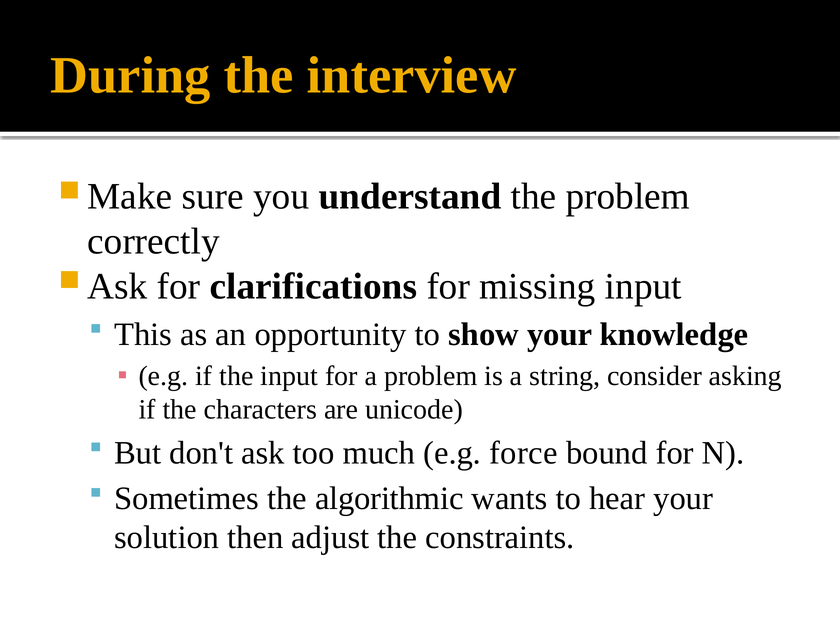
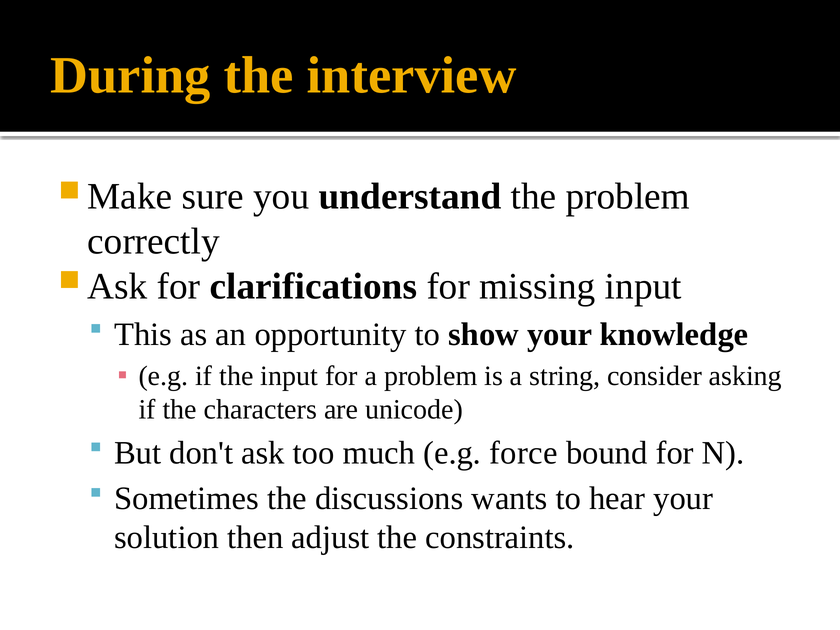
algorithmic: algorithmic -> discussions (389, 499)
